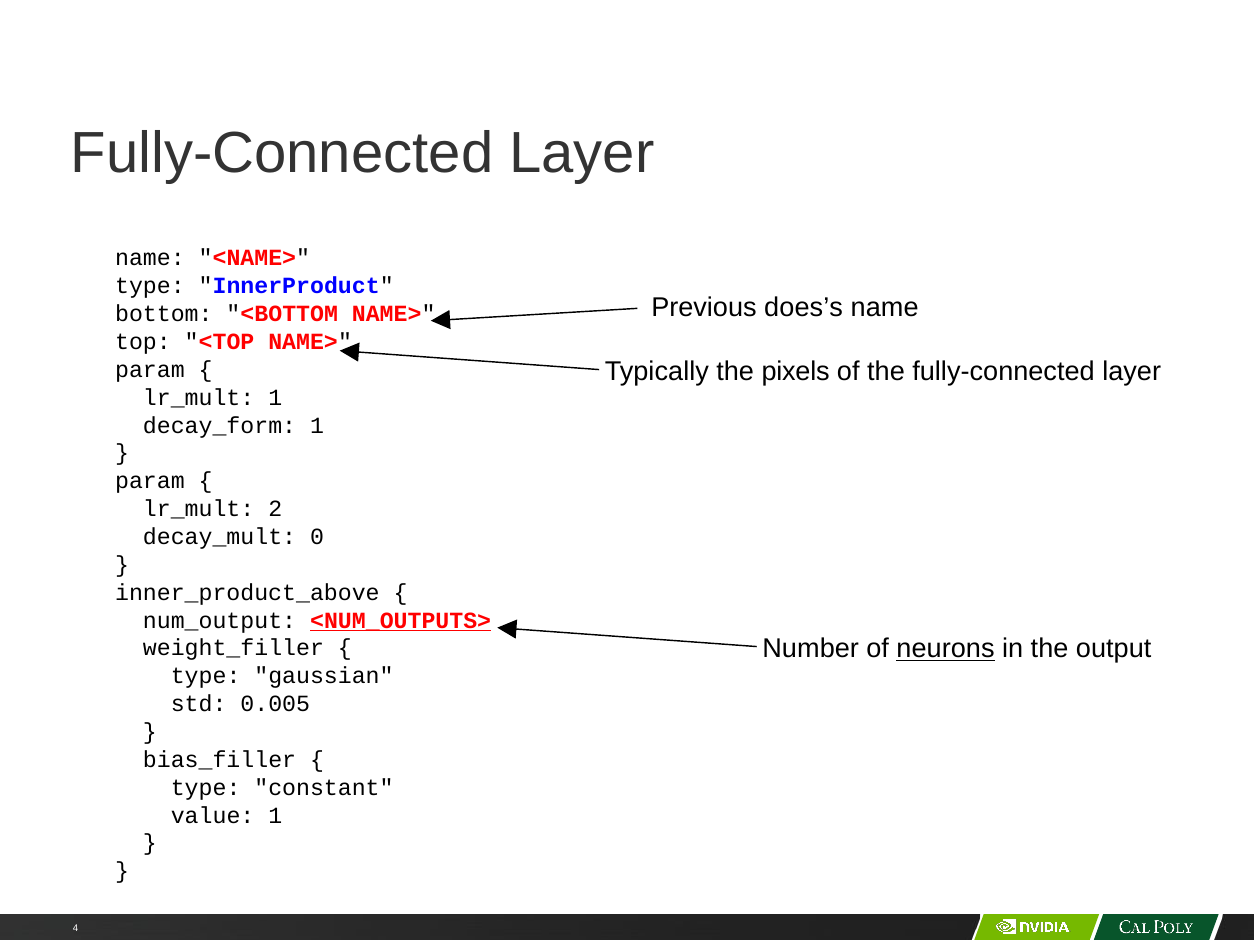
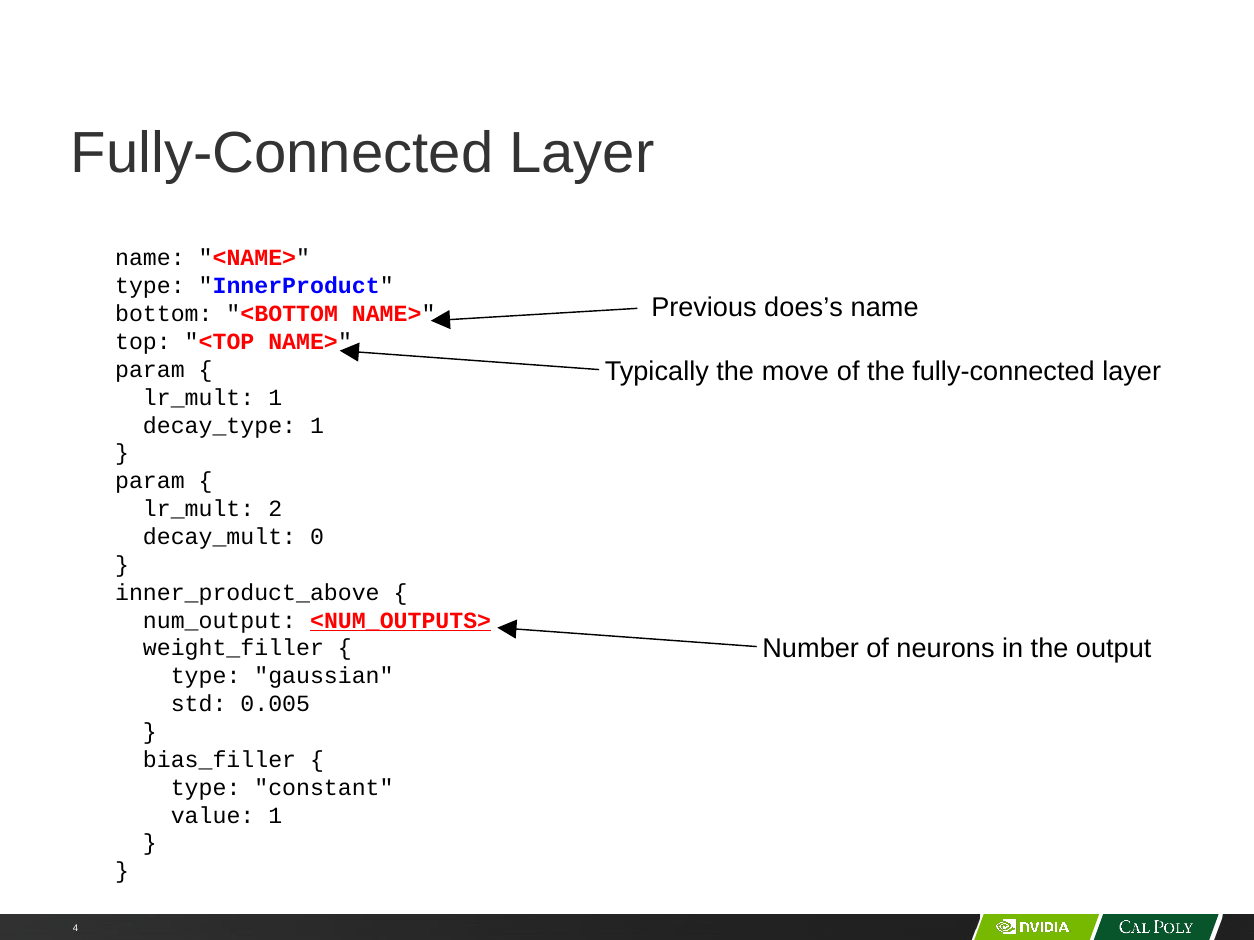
pixels: pixels -> move (795, 372)
decay_form: decay_form -> decay_type (220, 426)
neurons underline: present -> none (946, 649)
